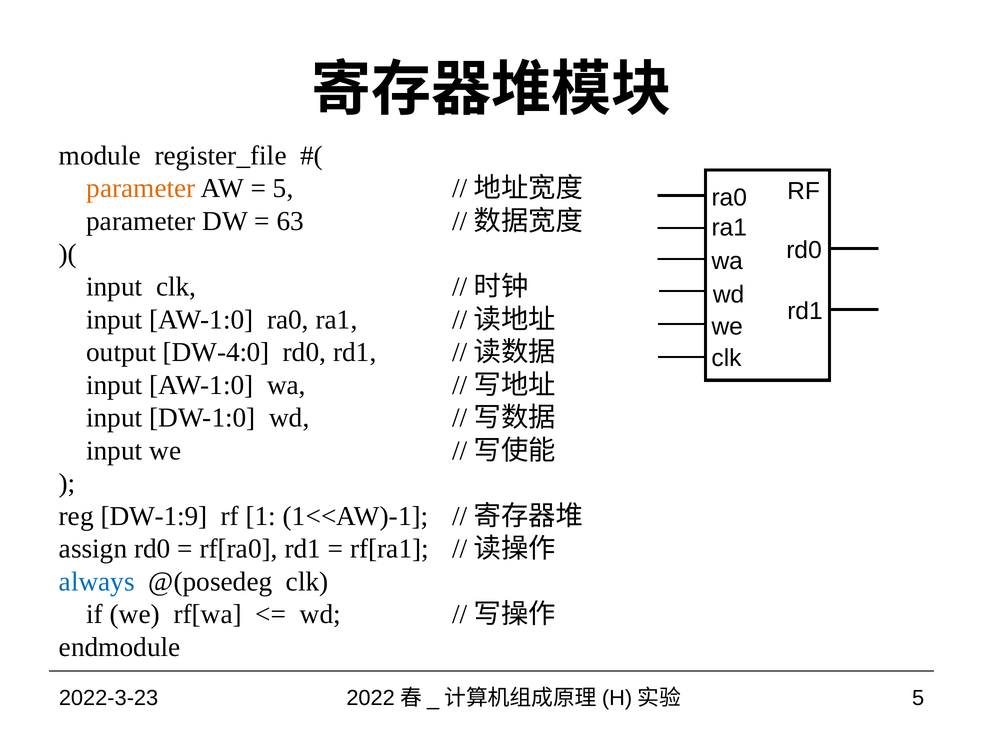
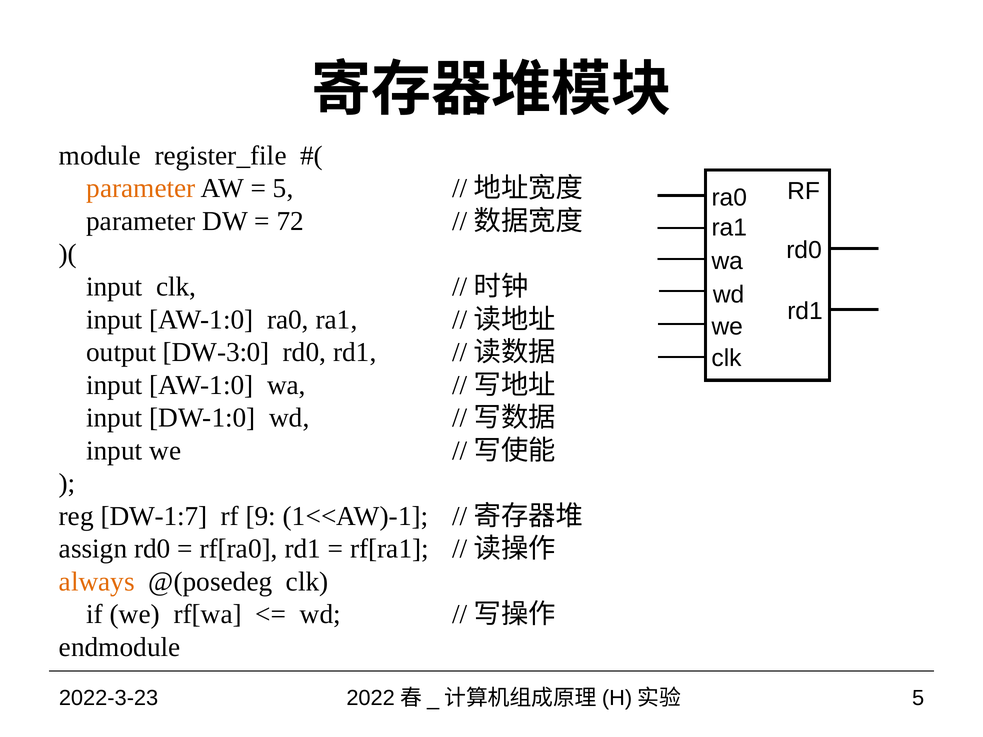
63: 63 -> 72 (290, 221)
DW-4:0: DW-4:0 -> DW-3:0 (216, 352)
DW-1:9: DW-1:9 -> DW-1:7 (154, 516)
1: 1 -> 9 (261, 516)
always colour: blue -> orange (97, 582)
